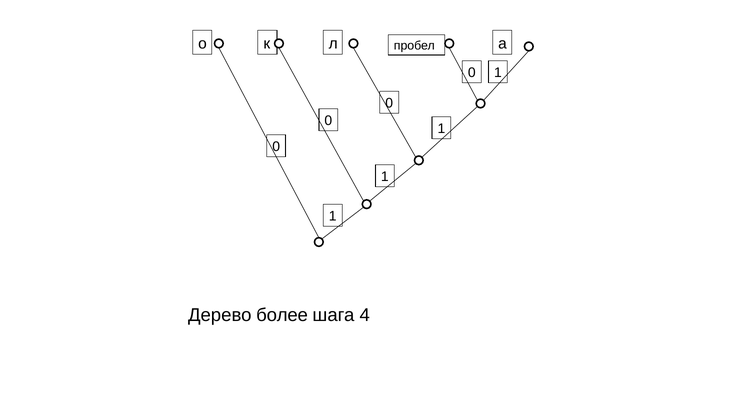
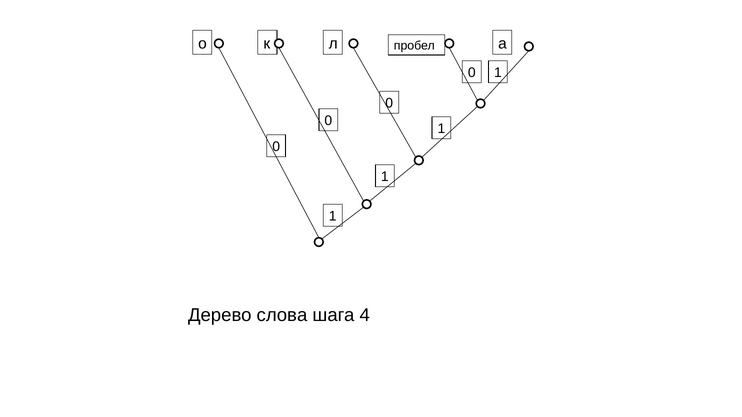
более: более -> слова (282, 316)
